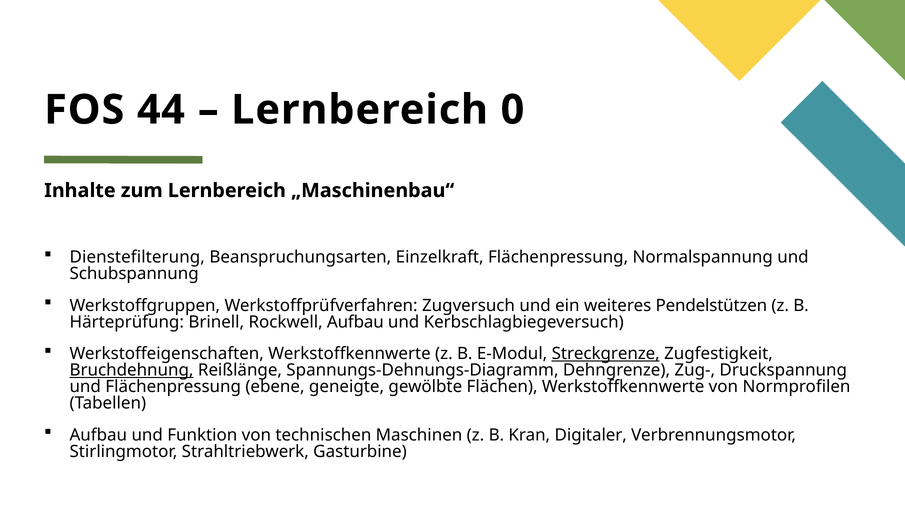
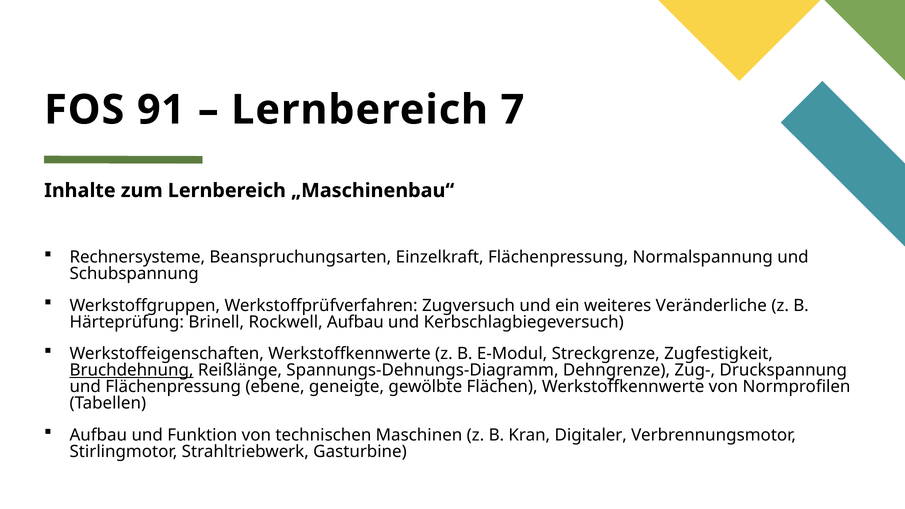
44: 44 -> 91 (161, 110)
0: 0 -> 7 (512, 110)
Dienstefilterung: Dienstefilterung -> Rechnersysteme (137, 257)
Pendelstützen: Pendelstützen -> Veränderliche (711, 306)
Streckgrenze underline: present -> none (606, 354)
